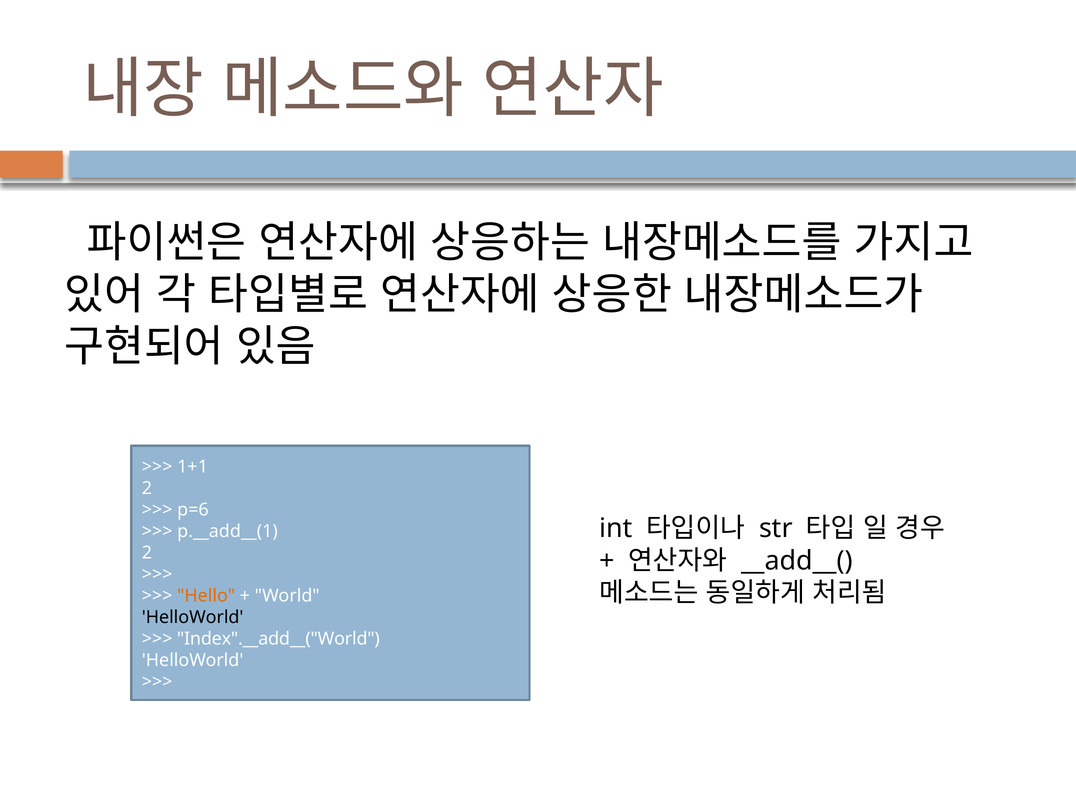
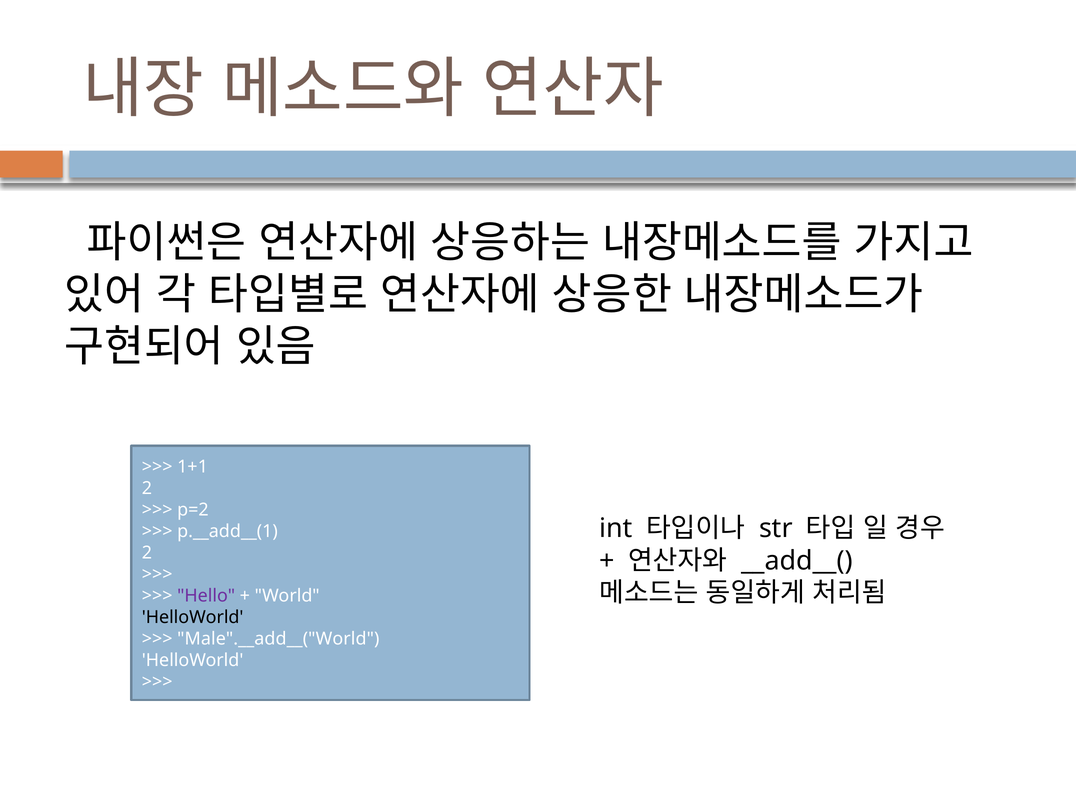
p=6: p=6 -> p=2 (193, 510)
Hello colour: orange -> purple (206, 596)
Index".__add__("World: Index".__add__("World -> Male".__add__("World (278, 639)
